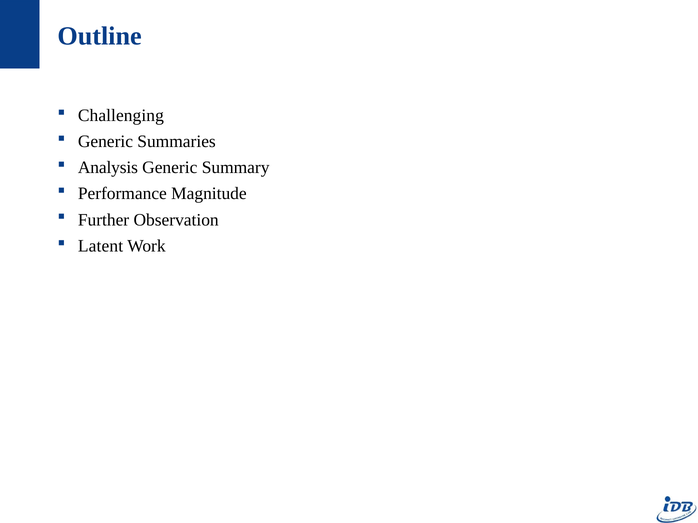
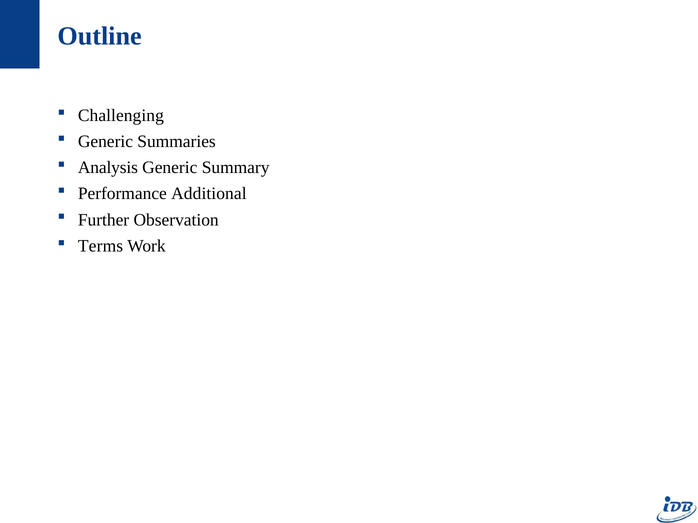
Magnitude: Magnitude -> Additional (209, 194)
Latent: Latent -> Terms (101, 246)
